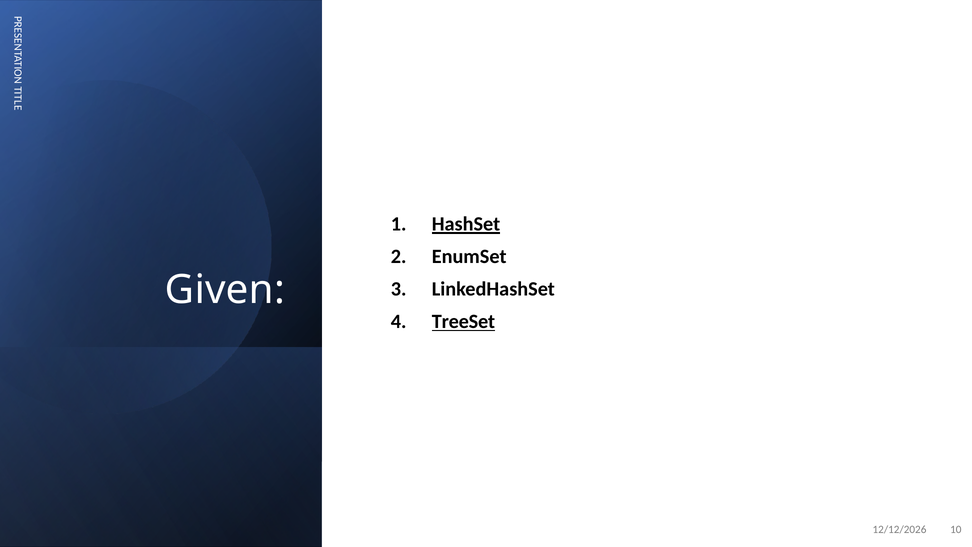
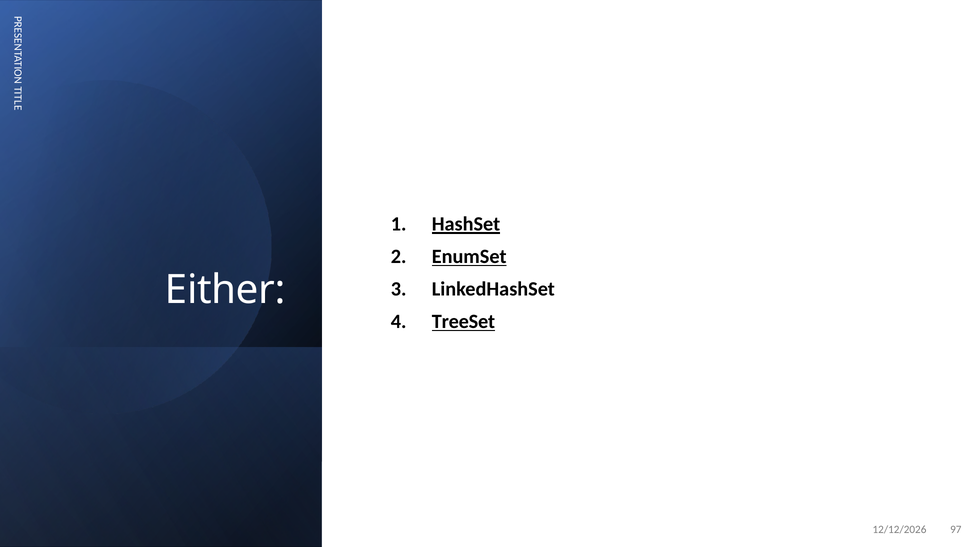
EnumSet underline: none -> present (469, 257)
Given: Given -> Either (225, 290)
10: 10 -> 97 (956, 529)
